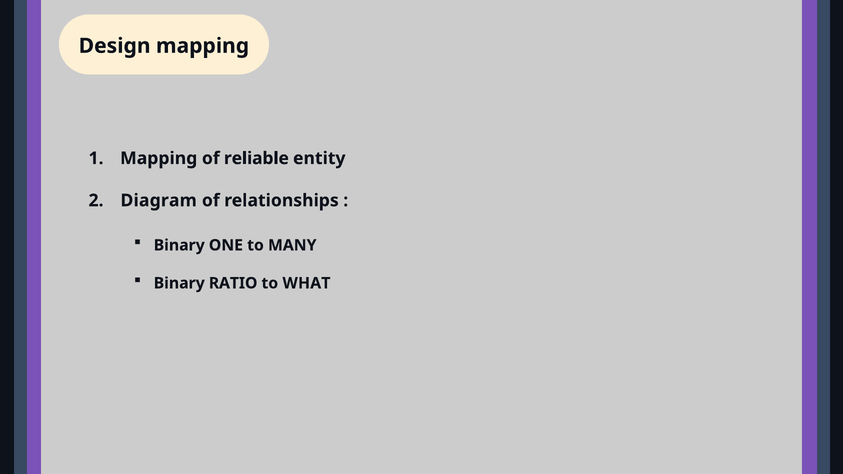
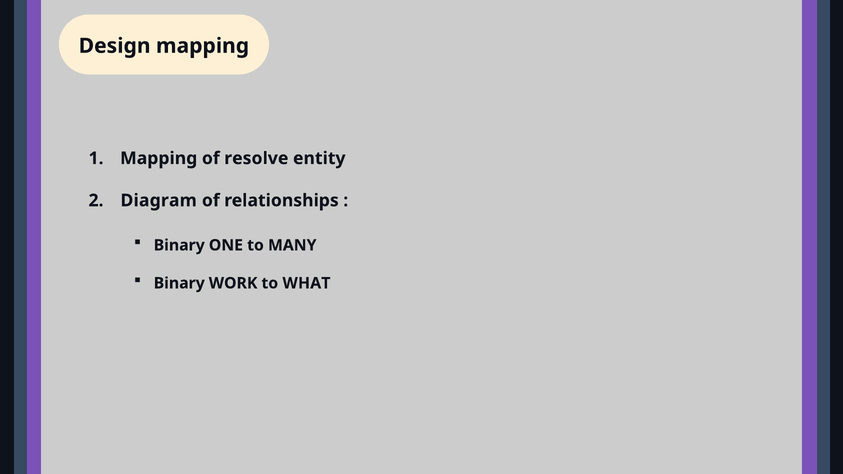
reliable: reliable -> resolve (256, 158)
RATIO: RATIO -> WORK (233, 283)
